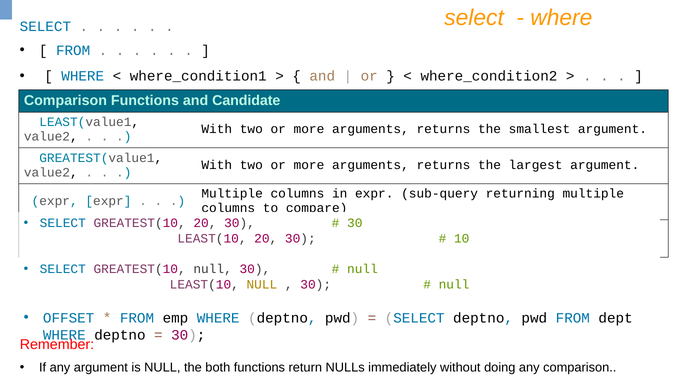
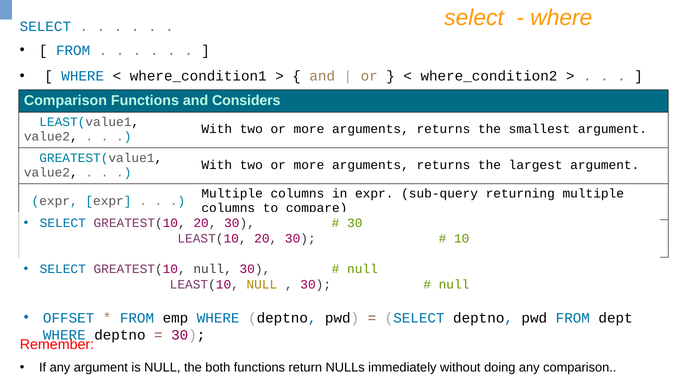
Candidate: Candidate -> Considers (246, 101)
